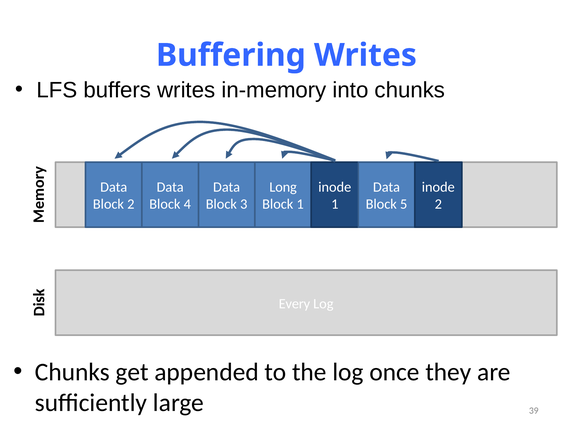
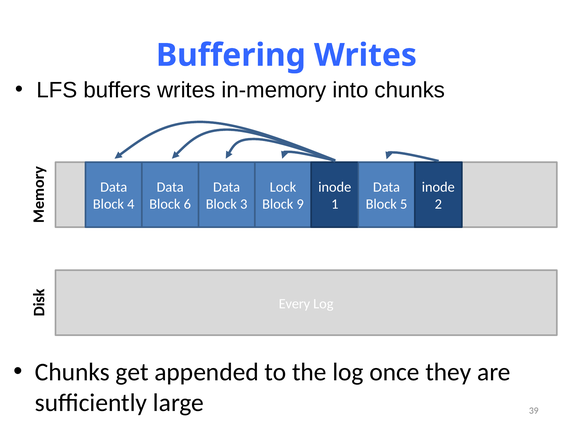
Long: Long -> Lock (283, 187)
Block 2: 2 -> 4 (131, 204)
4: 4 -> 6 (187, 204)
Block 1: 1 -> 9 (300, 204)
